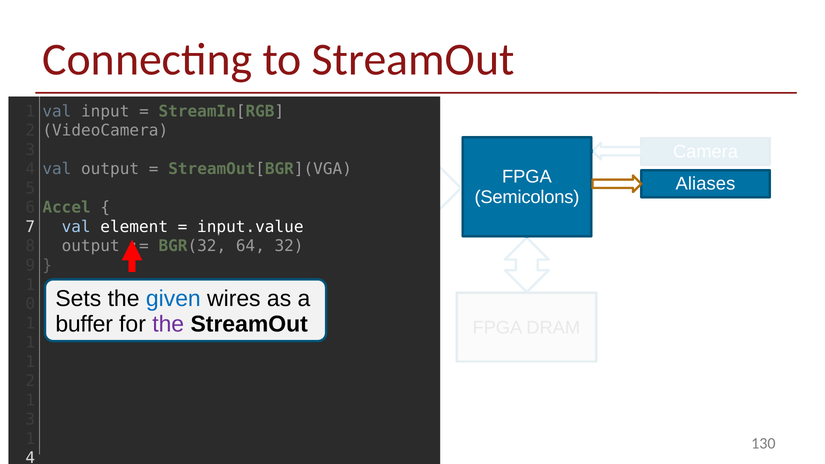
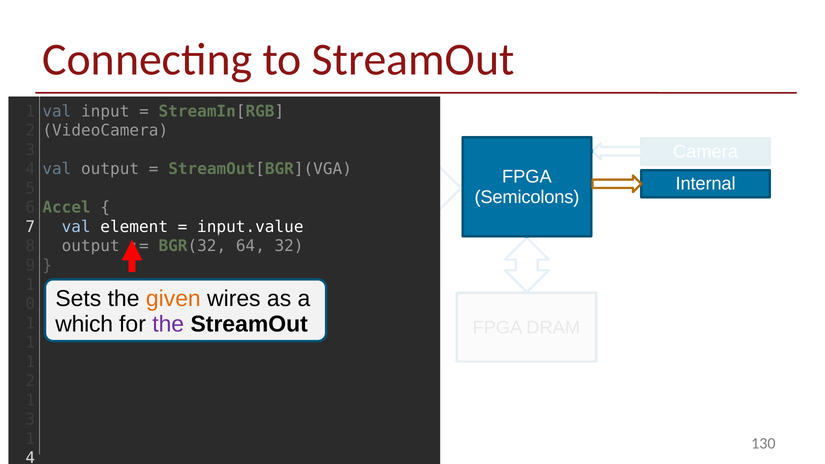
Aliases: Aliases -> Internal (706, 184)
given colour: blue -> orange (173, 299)
buffer: buffer -> which (84, 324)
